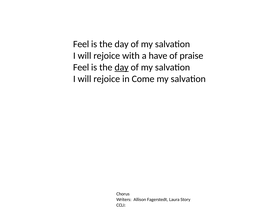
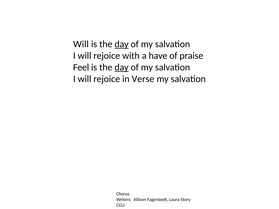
Feel: Feel -> Will (81, 44)
day underline: none -> present (122, 44)
Come: Come -> Verse (143, 79)
